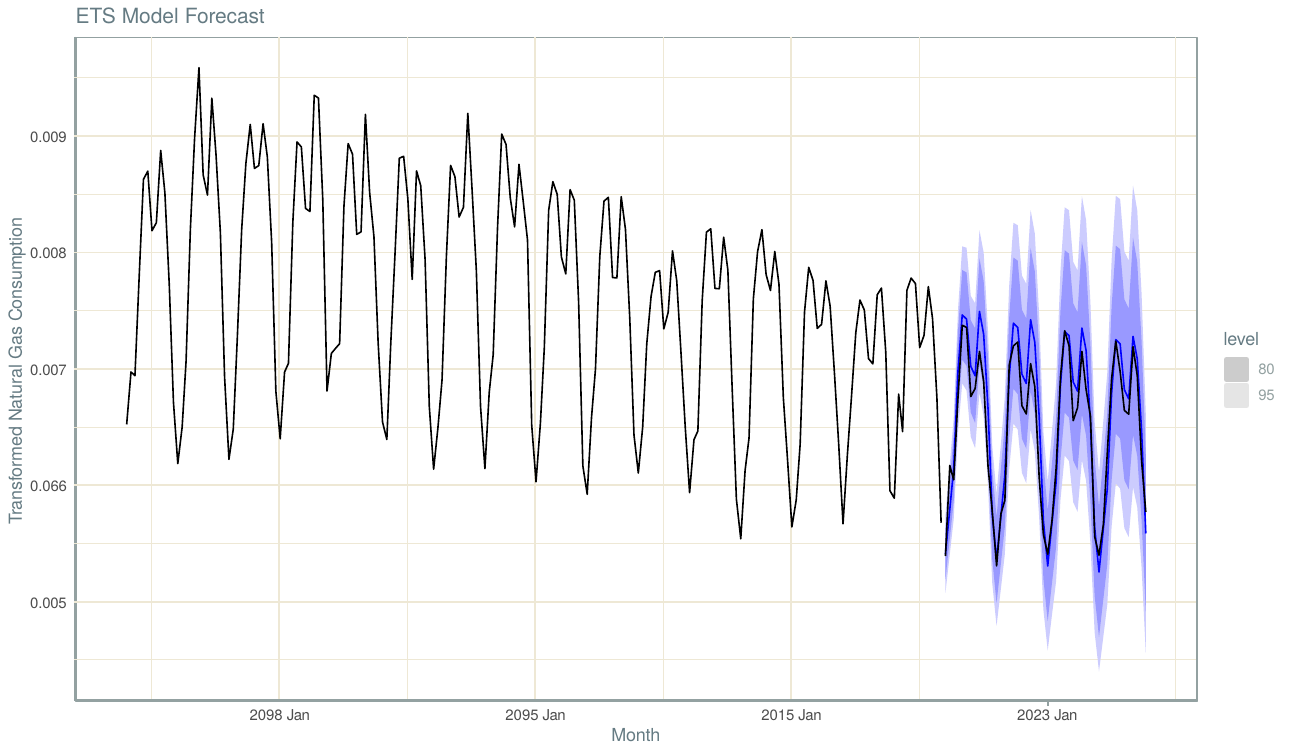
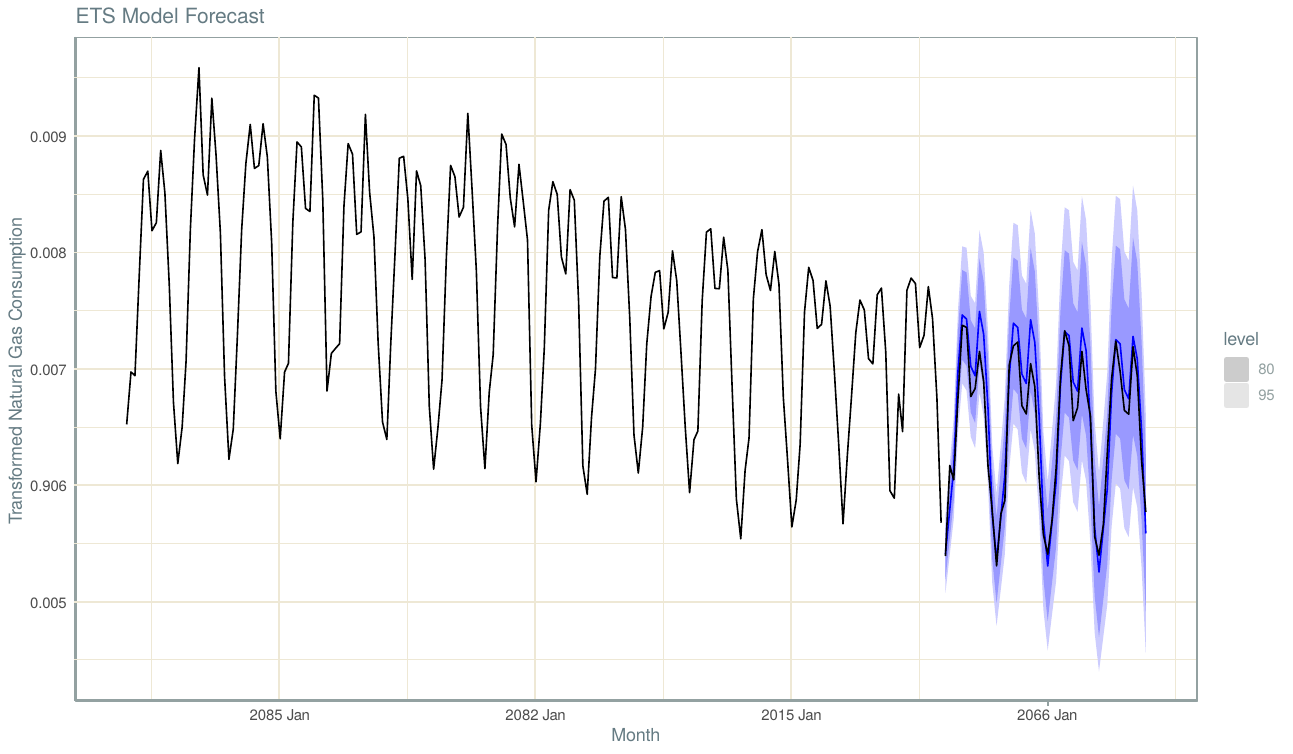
0.066: 0.066 -> 0.906 (49, 487)
2098: 2098 -> 2085 (266, 716)
2095: 2095 -> 2082 (522, 716)
2023: 2023 -> 2066 (1034, 716)
